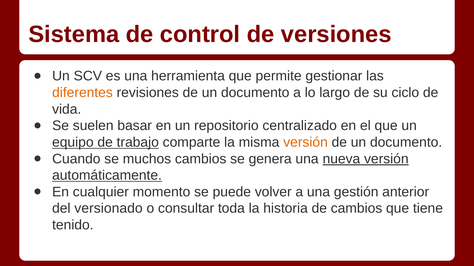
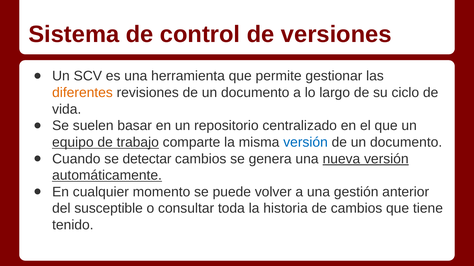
versión colour: orange -> blue (306, 143)
muchos: muchos -> detectar (147, 159)
versionado: versionado -> susceptible (109, 209)
